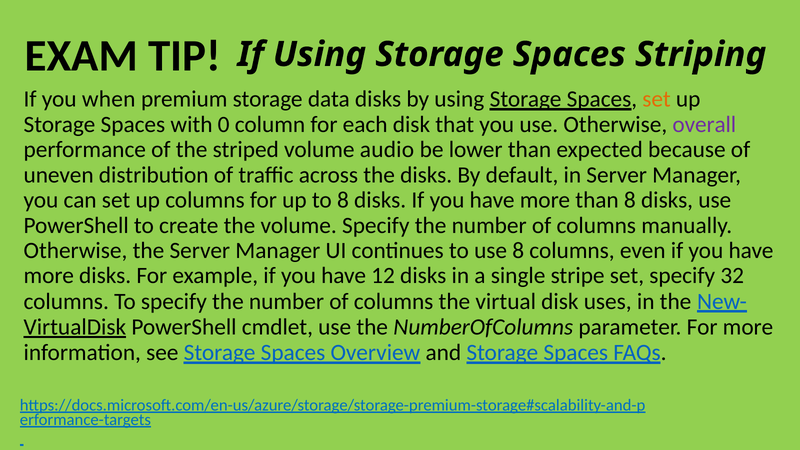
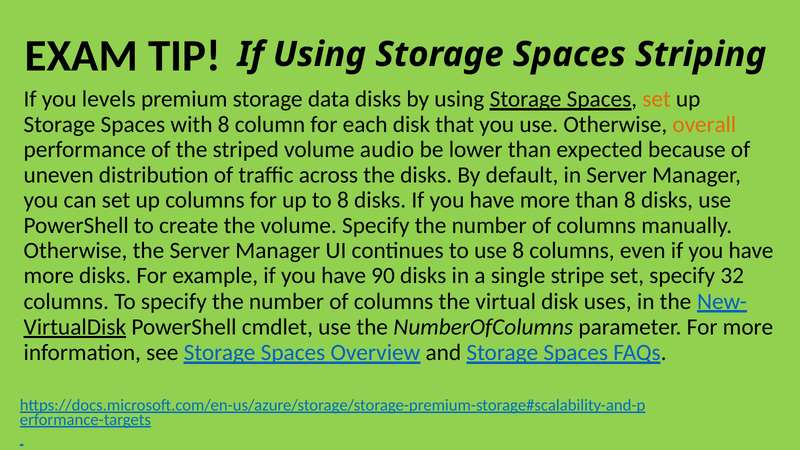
when: when -> levels (109, 99)
with 0: 0 -> 8 (224, 125)
overall colour: purple -> orange (704, 125)
12: 12 -> 90 (383, 276)
